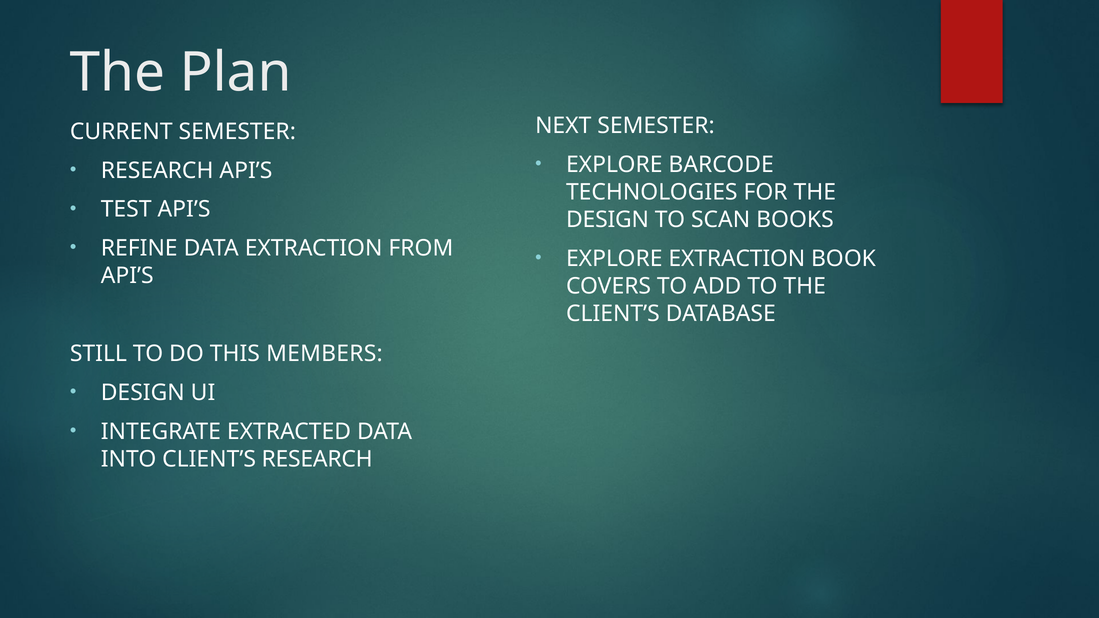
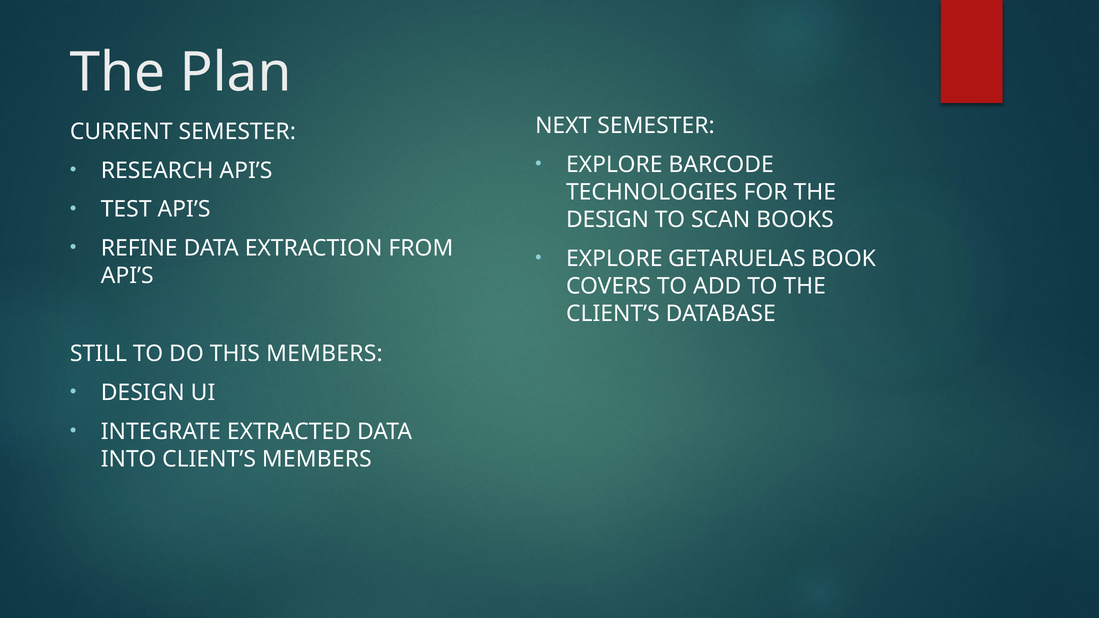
EXPLORE EXTRACTION: EXTRACTION -> GETARUELAS (737, 259)
CLIENT’S RESEARCH: RESEARCH -> MEMBERS (317, 459)
